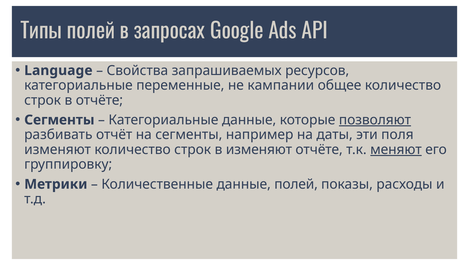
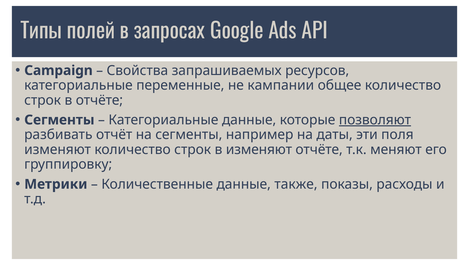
Language: Language -> Campaign (58, 70)
меняют underline: present -> none (396, 149)
данные полей: полей -> также (296, 184)
